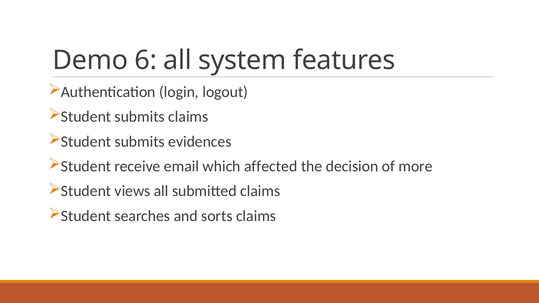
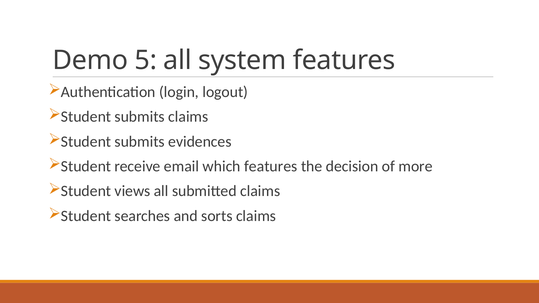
6: 6 -> 5 (146, 60)
which affected: affected -> features (271, 166)
